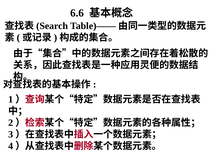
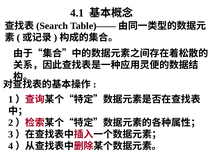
6.6: 6.6 -> 4.1 (77, 13)
